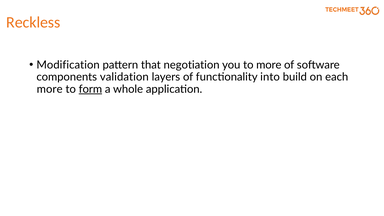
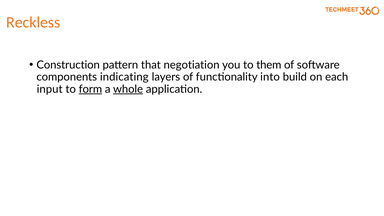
Modification: Modification -> Construction (68, 65)
to more: more -> them (269, 65)
validation: validation -> indicating (124, 77)
more: more -> input (50, 89)
whole underline: none -> present (128, 89)
